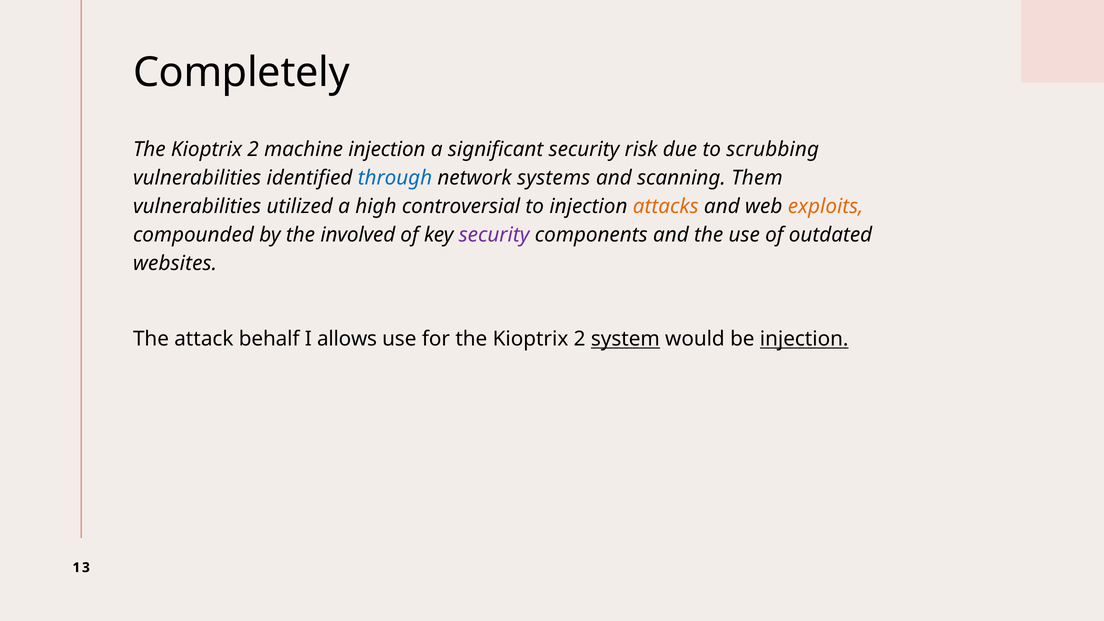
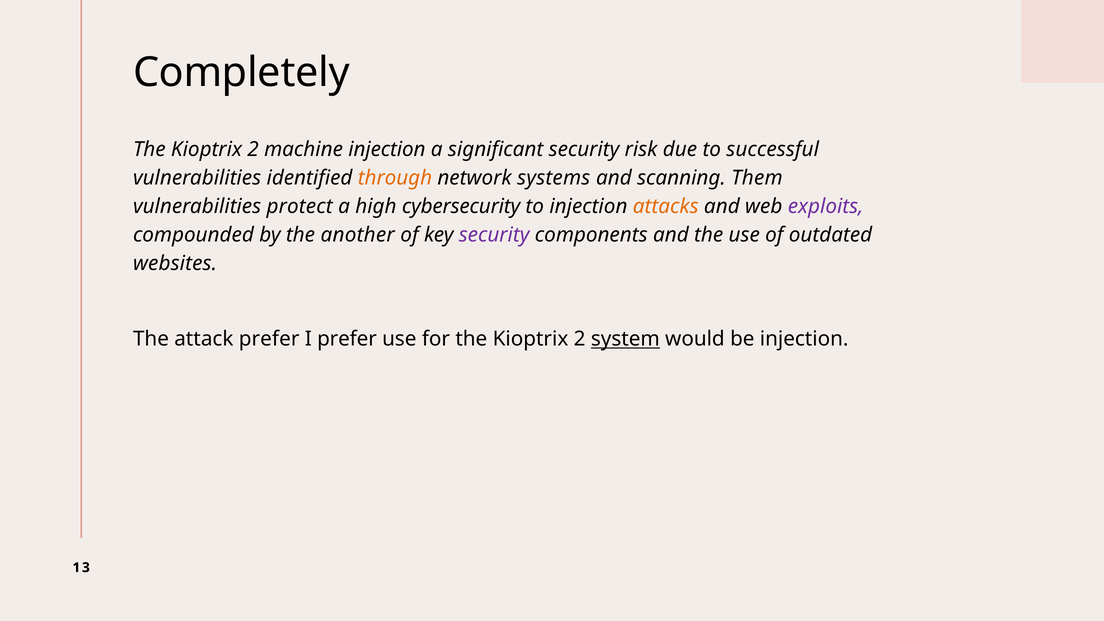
scrubbing: scrubbing -> successful (773, 149)
through colour: blue -> orange (395, 178)
utilized: utilized -> protect (300, 206)
controversial: controversial -> cybersecurity (461, 206)
exploits colour: orange -> purple (826, 206)
involved: involved -> another (358, 235)
attack behalf: behalf -> prefer (269, 339)
I allows: allows -> prefer (347, 339)
injection underline: present -> none (804, 339)
